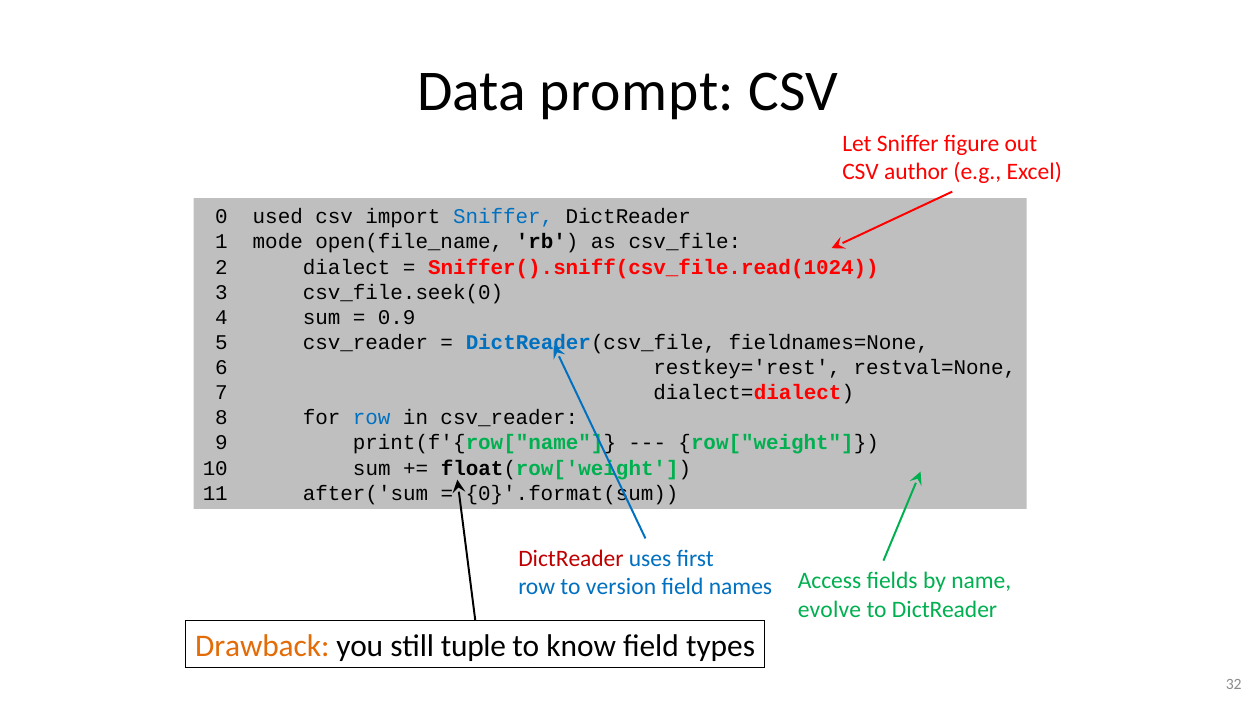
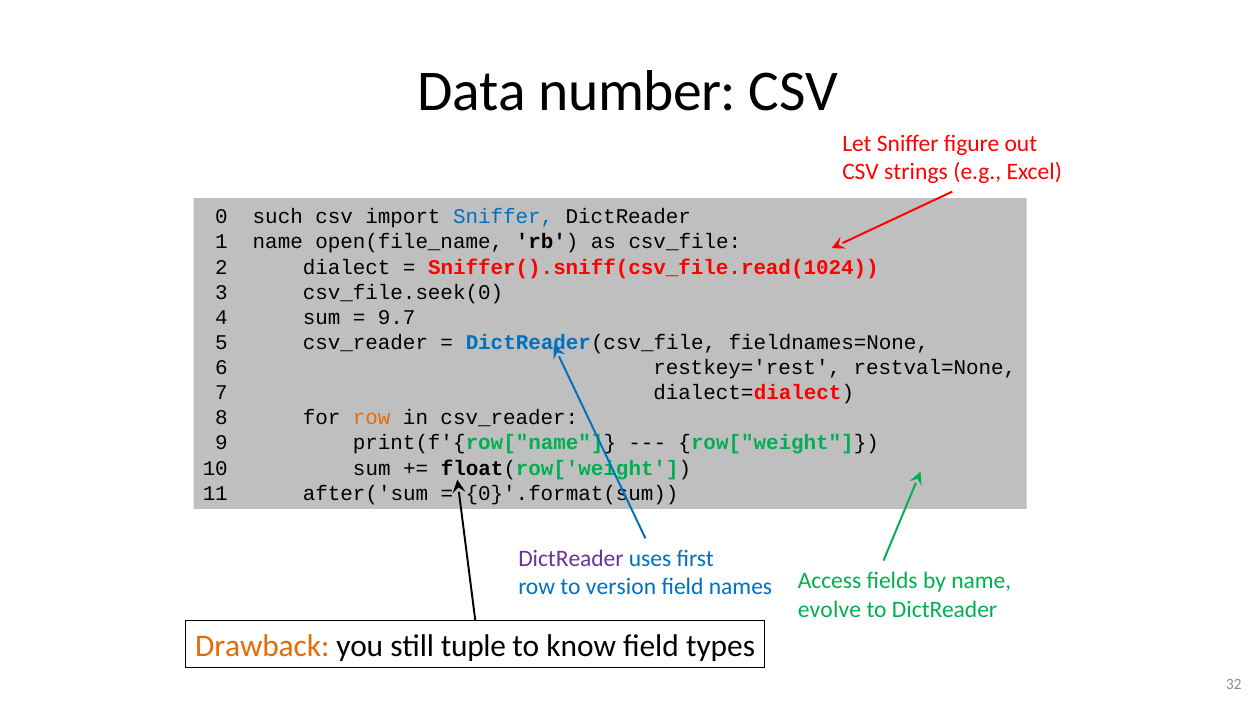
prompt: prompt -> number (638, 91)
author: author -> strings (916, 171)
used: used -> such (278, 217)
1 mode: mode -> name (278, 242)
0.9: 0.9 -> 9.7 (397, 317)
row colour: blue -> orange (372, 418)
DictReader colour: red -> purple (571, 558)
